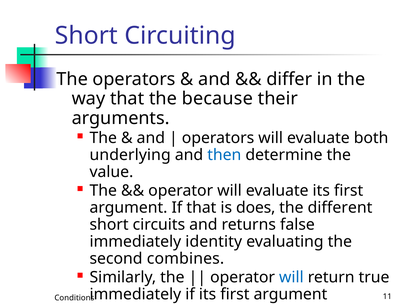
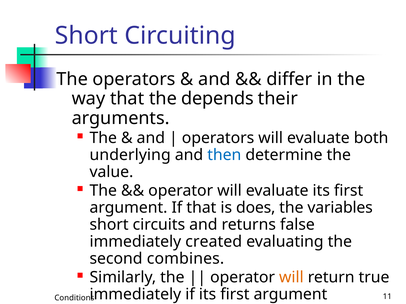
because: because -> depends (218, 99)
different: different -> variables (340, 208)
identity: identity -> created (214, 242)
will colour: blue -> orange (291, 278)
